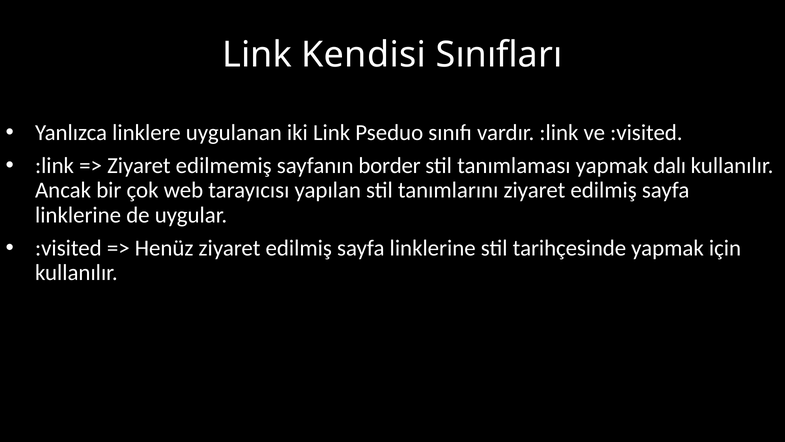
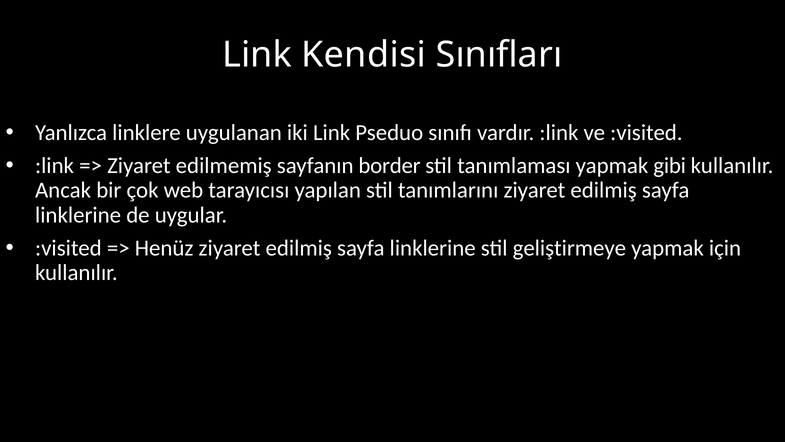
dalı: dalı -> gibi (670, 166)
tarihçesinde: tarihçesinde -> geliştirmeye (569, 248)
